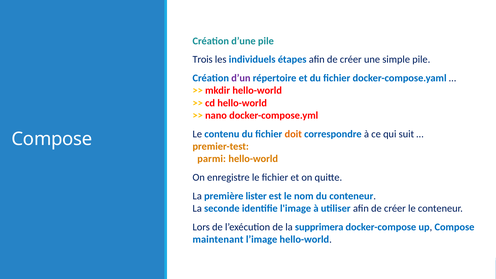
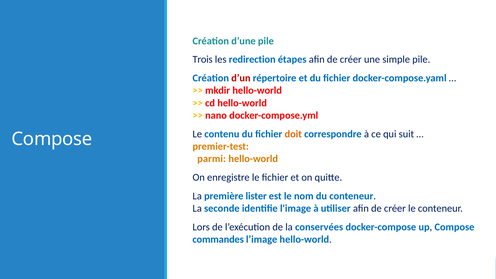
individuels: individuels -> redirection (252, 60)
d’un colour: purple -> red (241, 78)
supprimera: supprimera -> conservées (319, 227)
maintenant: maintenant -> commandes (218, 239)
